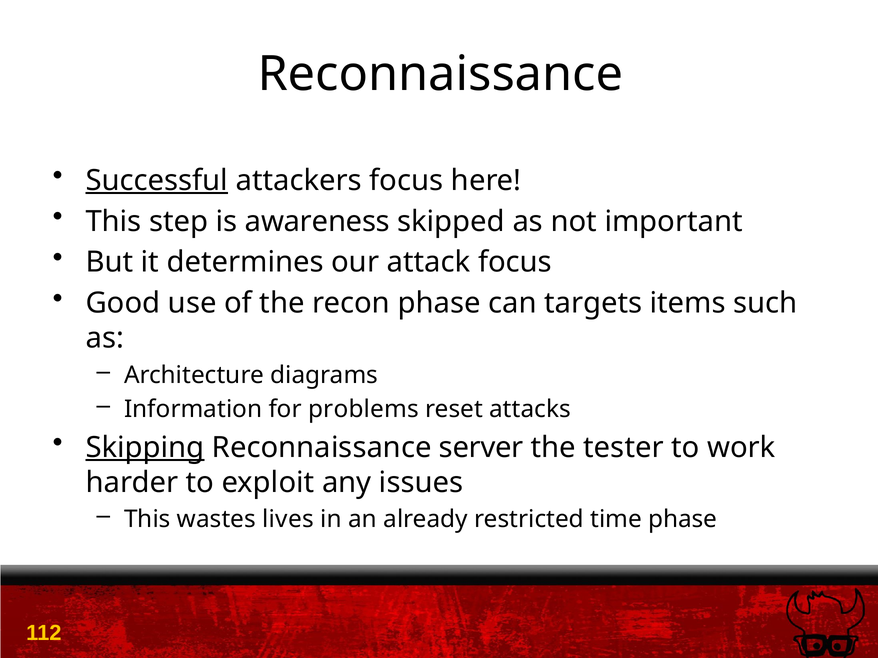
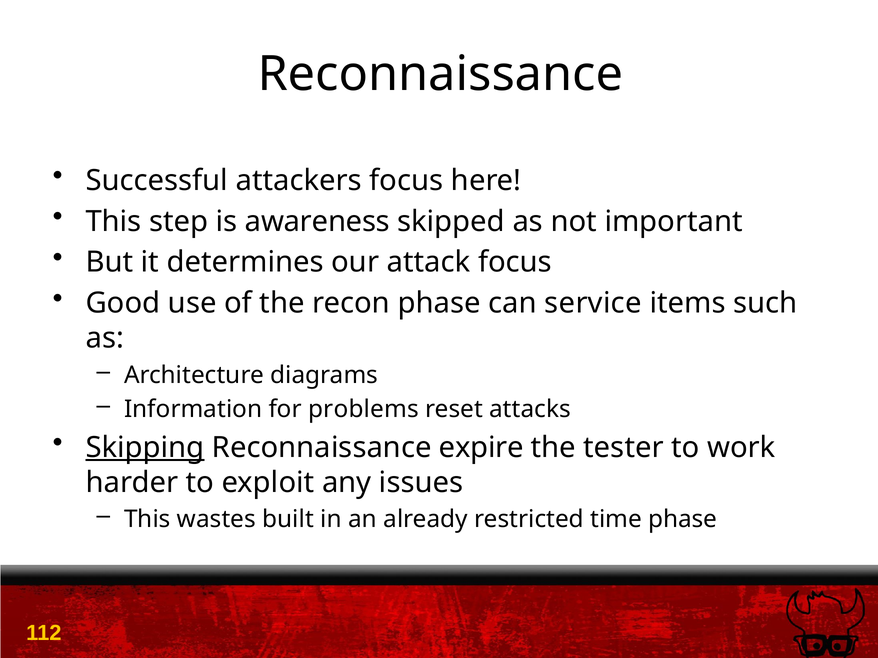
Successful underline: present -> none (157, 181)
targets: targets -> service (593, 303)
server: server -> expire (481, 448)
lives: lives -> built (288, 520)
